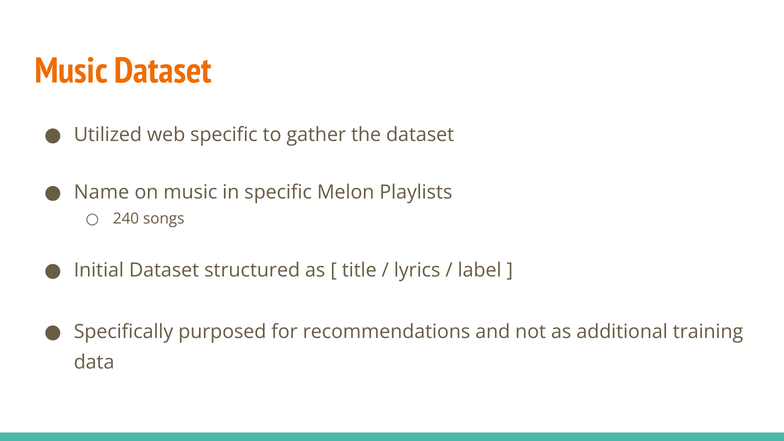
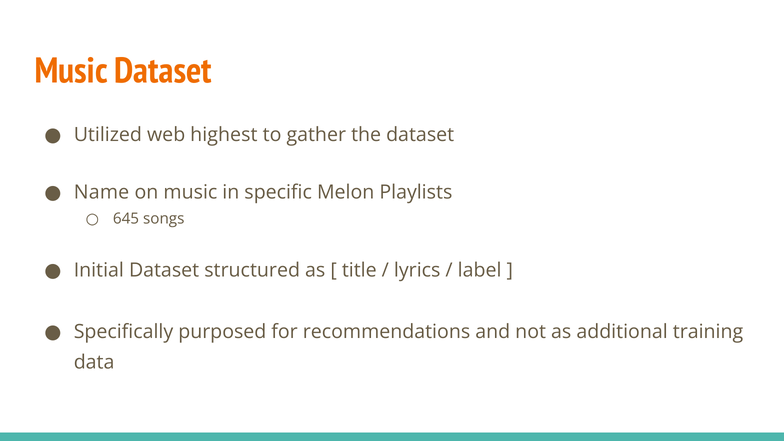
web specific: specific -> highest (224, 135)
240: 240 -> 645 (126, 219)
